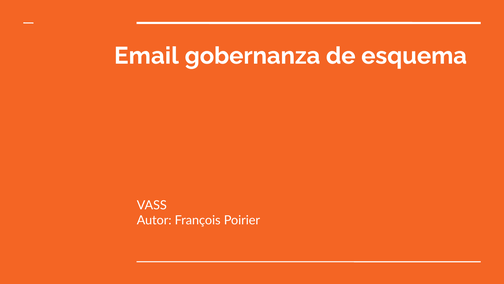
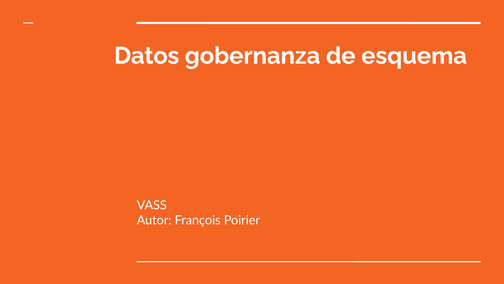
Email: Email -> Datos (147, 56)
